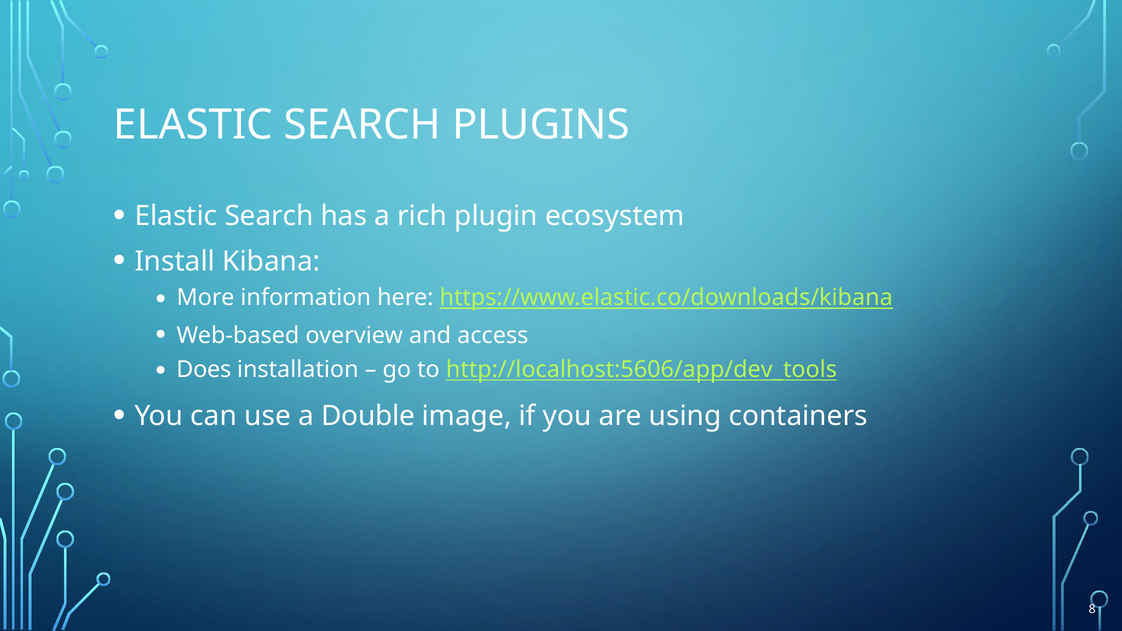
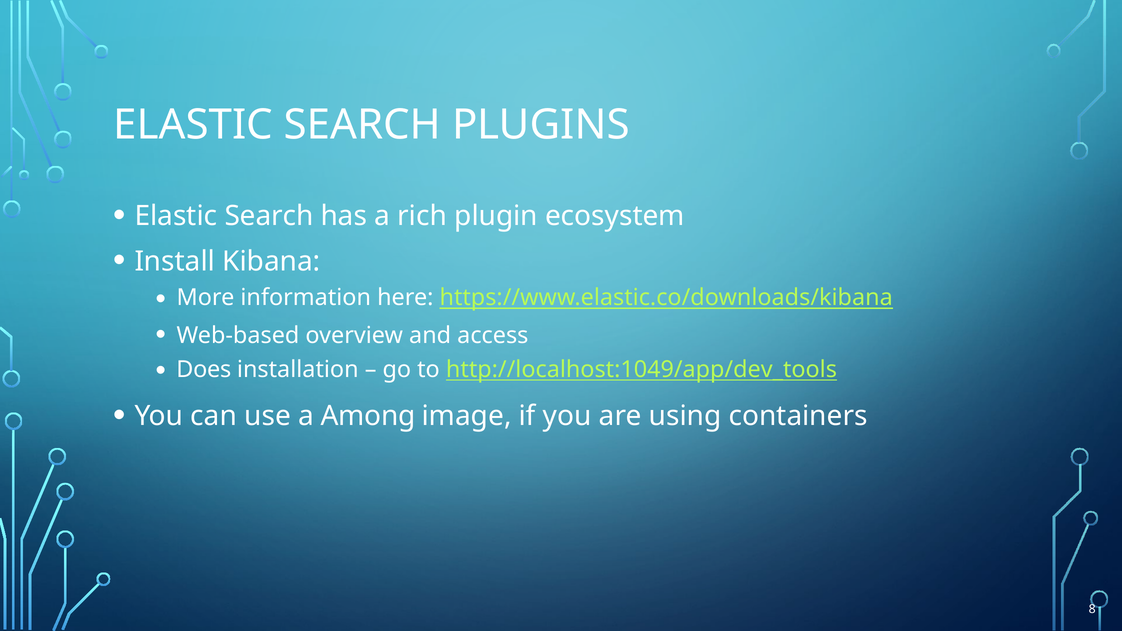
http://localhost:5606/app/dev_tools: http://localhost:5606/app/dev_tools -> http://localhost:1049/app/dev_tools (641, 369)
Double: Double -> Among (368, 416)
